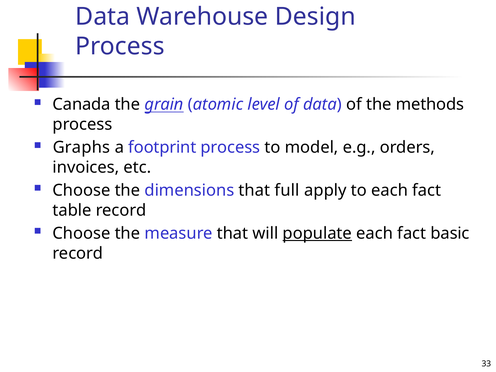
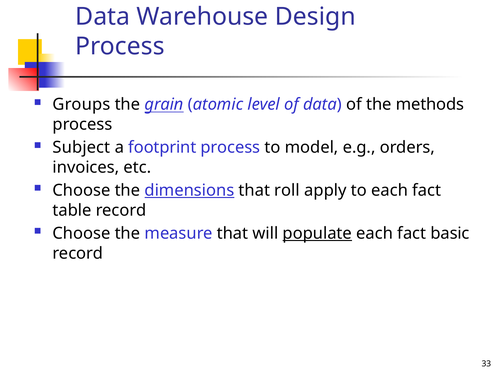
Canada: Canada -> Groups (81, 105)
Graphs: Graphs -> Subject (81, 148)
dimensions underline: none -> present (189, 190)
full: full -> roll (287, 190)
